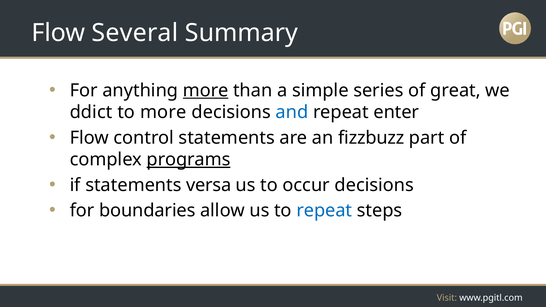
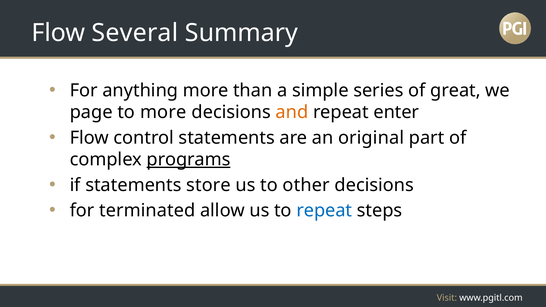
more underline: present -> none (206, 90)
ddict: ddict -> page (91, 112)
and colour: blue -> orange (292, 112)
fizzbuzz: fizzbuzz -> original (371, 138)
versa: versa -> store (208, 185)
occur: occur -> other (306, 185)
boundaries: boundaries -> terminated (147, 211)
